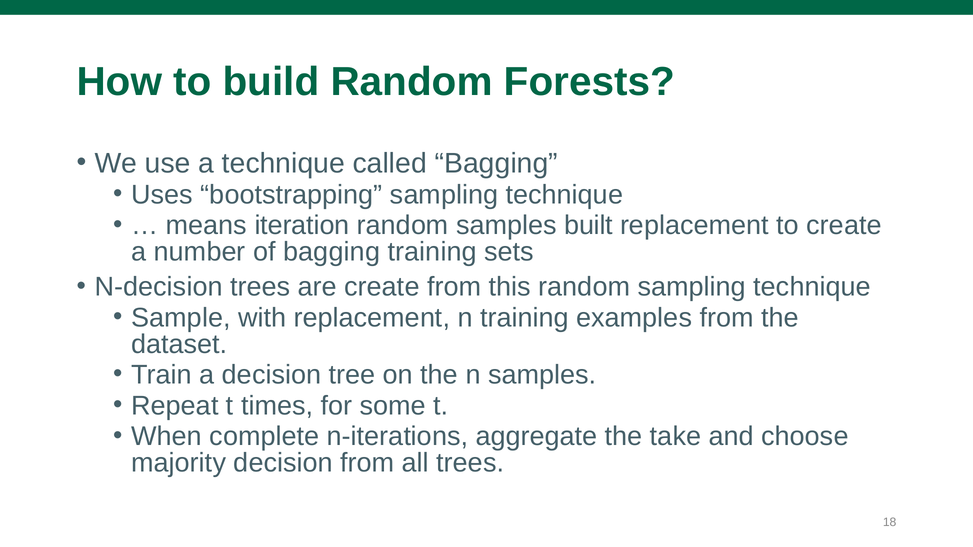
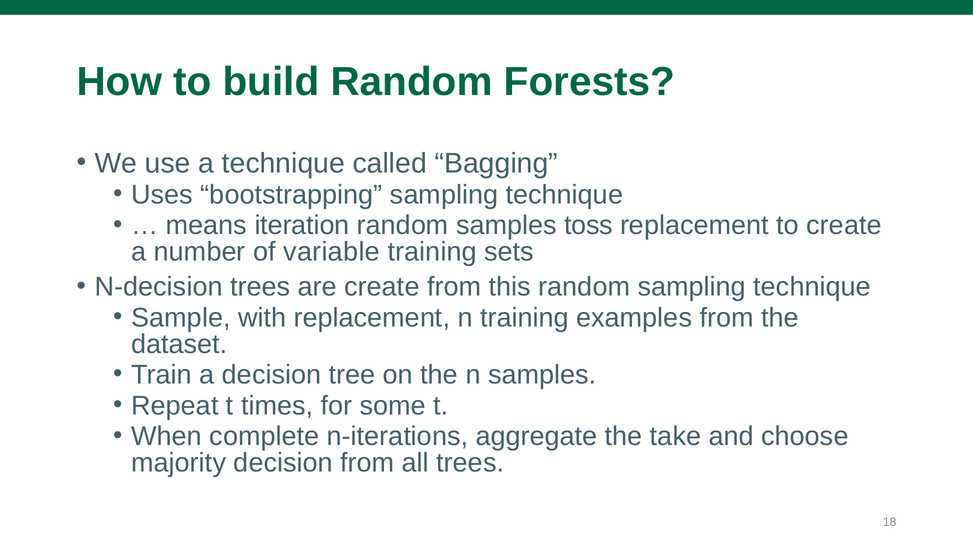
built: built -> toss (589, 226)
of bagging: bagging -> variable (332, 252)
